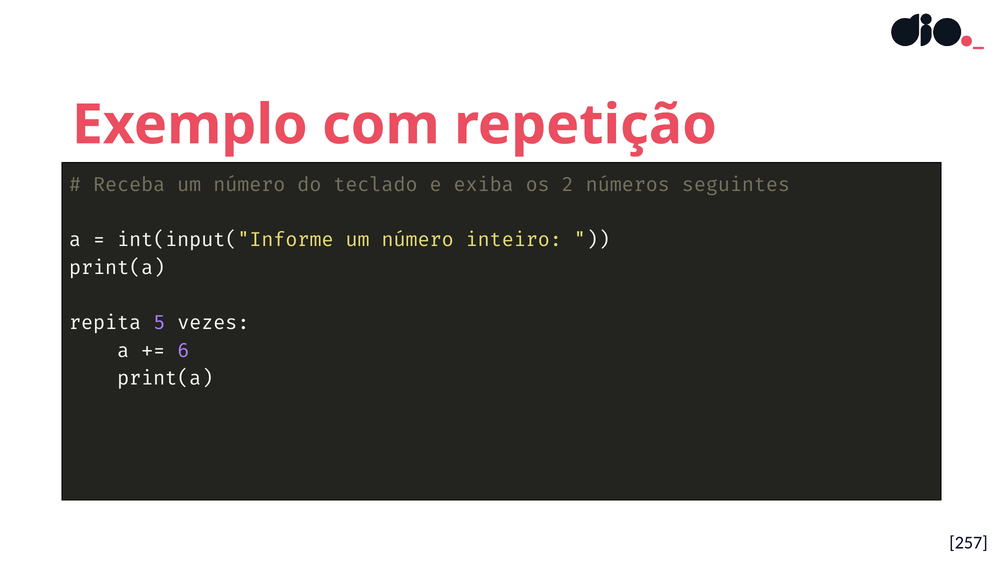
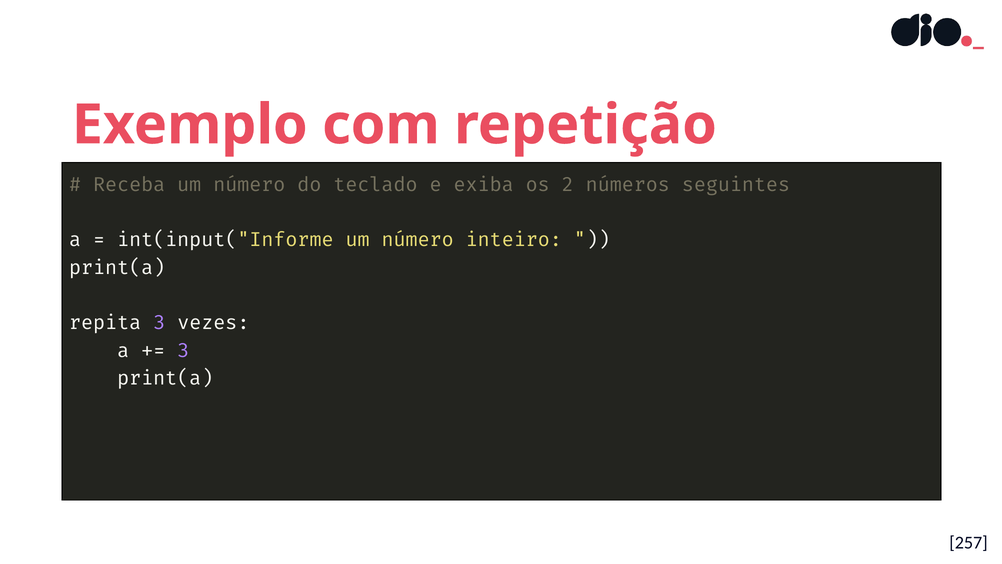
repita 5: 5 -> 3 (159, 323)
6: 6 -> 3 (183, 350)
